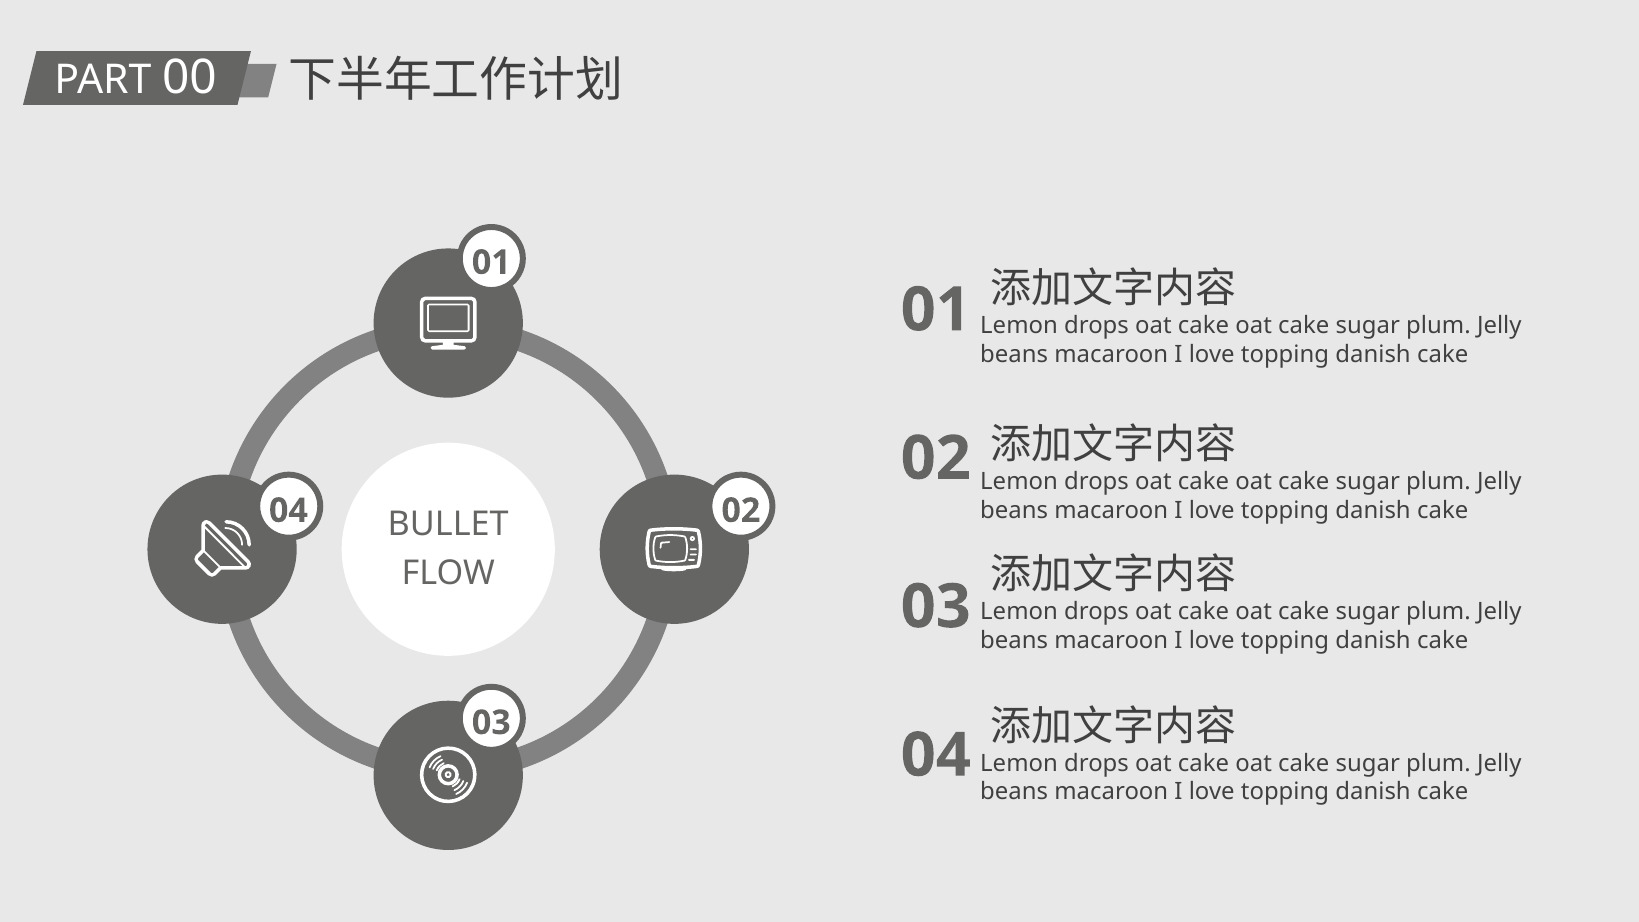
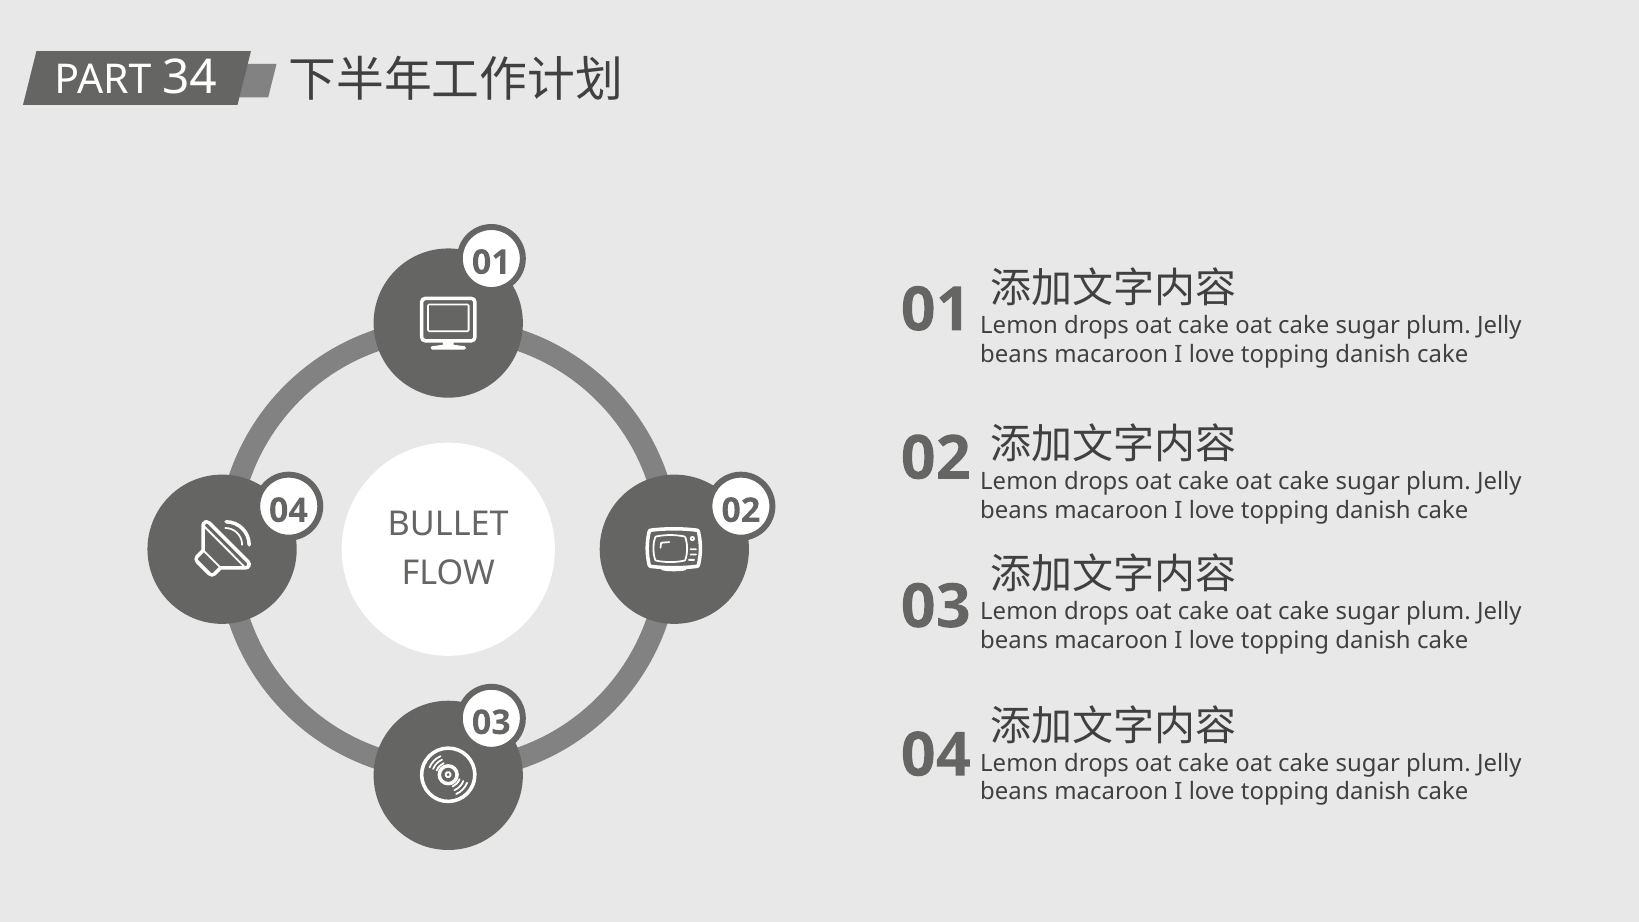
00: 00 -> 34 (189, 78)
